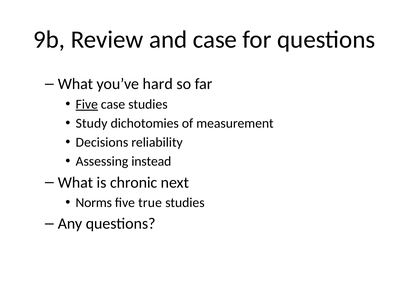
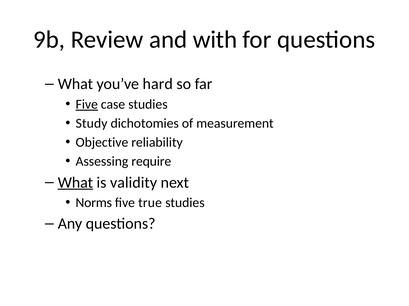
and case: case -> with (215, 40)
Decisions: Decisions -> Objective (102, 143)
instead: instead -> require (151, 162)
What underline: none -> present (75, 183)
chronic: chronic -> validity (134, 183)
